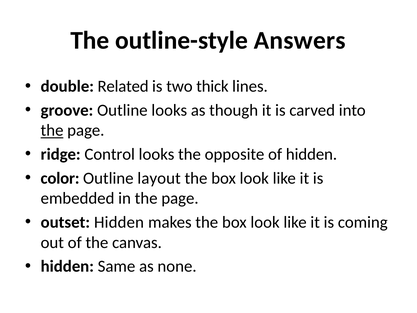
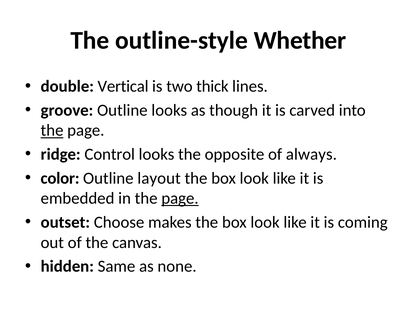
Answers: Answers -> Whether (300, 40)
Related: Related -> Vertical (123, 86)
of hidden: hidden -> always (311, 154)
page underline: none -> present (180, 198)
outset Hidden: Hidden -> Choose (119, 222)
